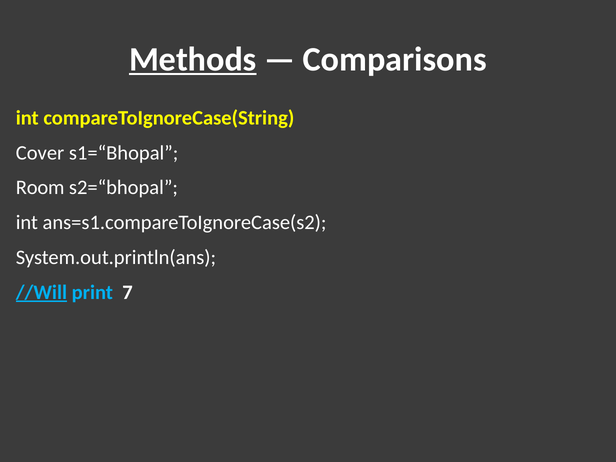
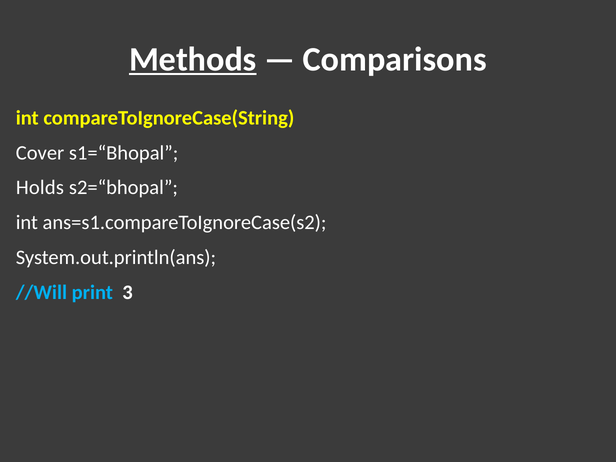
Room: Room -> Holds (40, 188)
//Will underline: present -> none (41, 292)
7: 7 -> 3 (128, 292)
